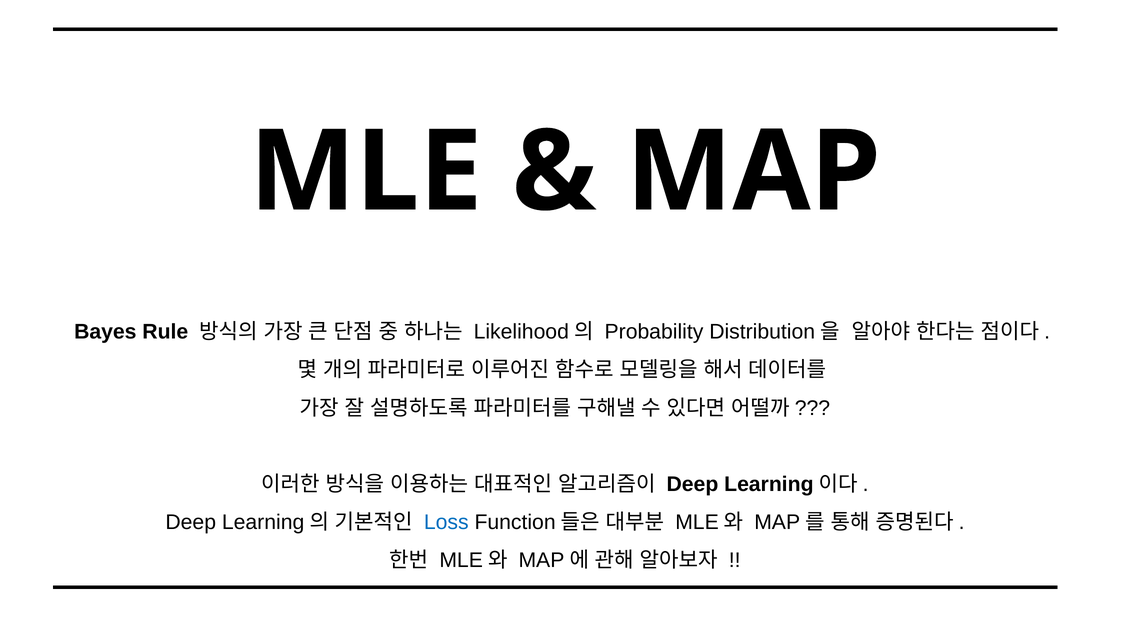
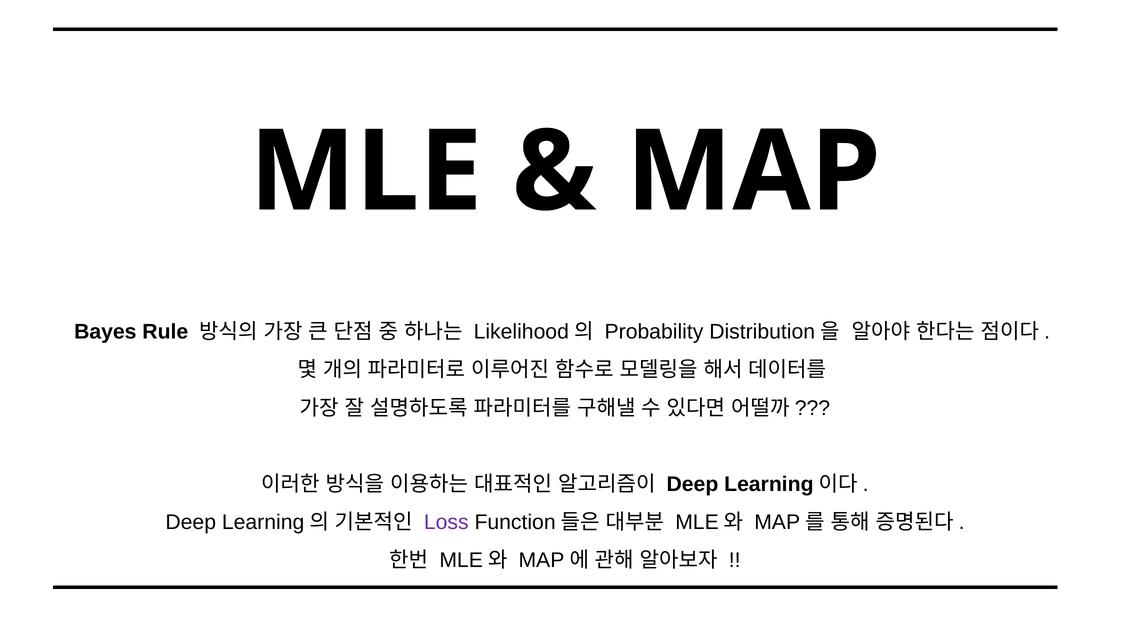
Loss colour: blue -> purple (446, 523)
